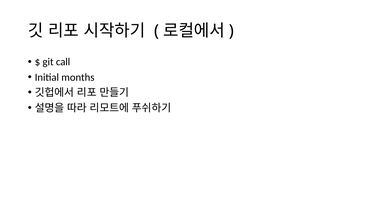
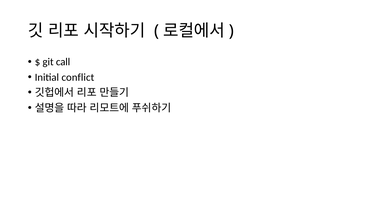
months: months -> conflict (78, 77)
